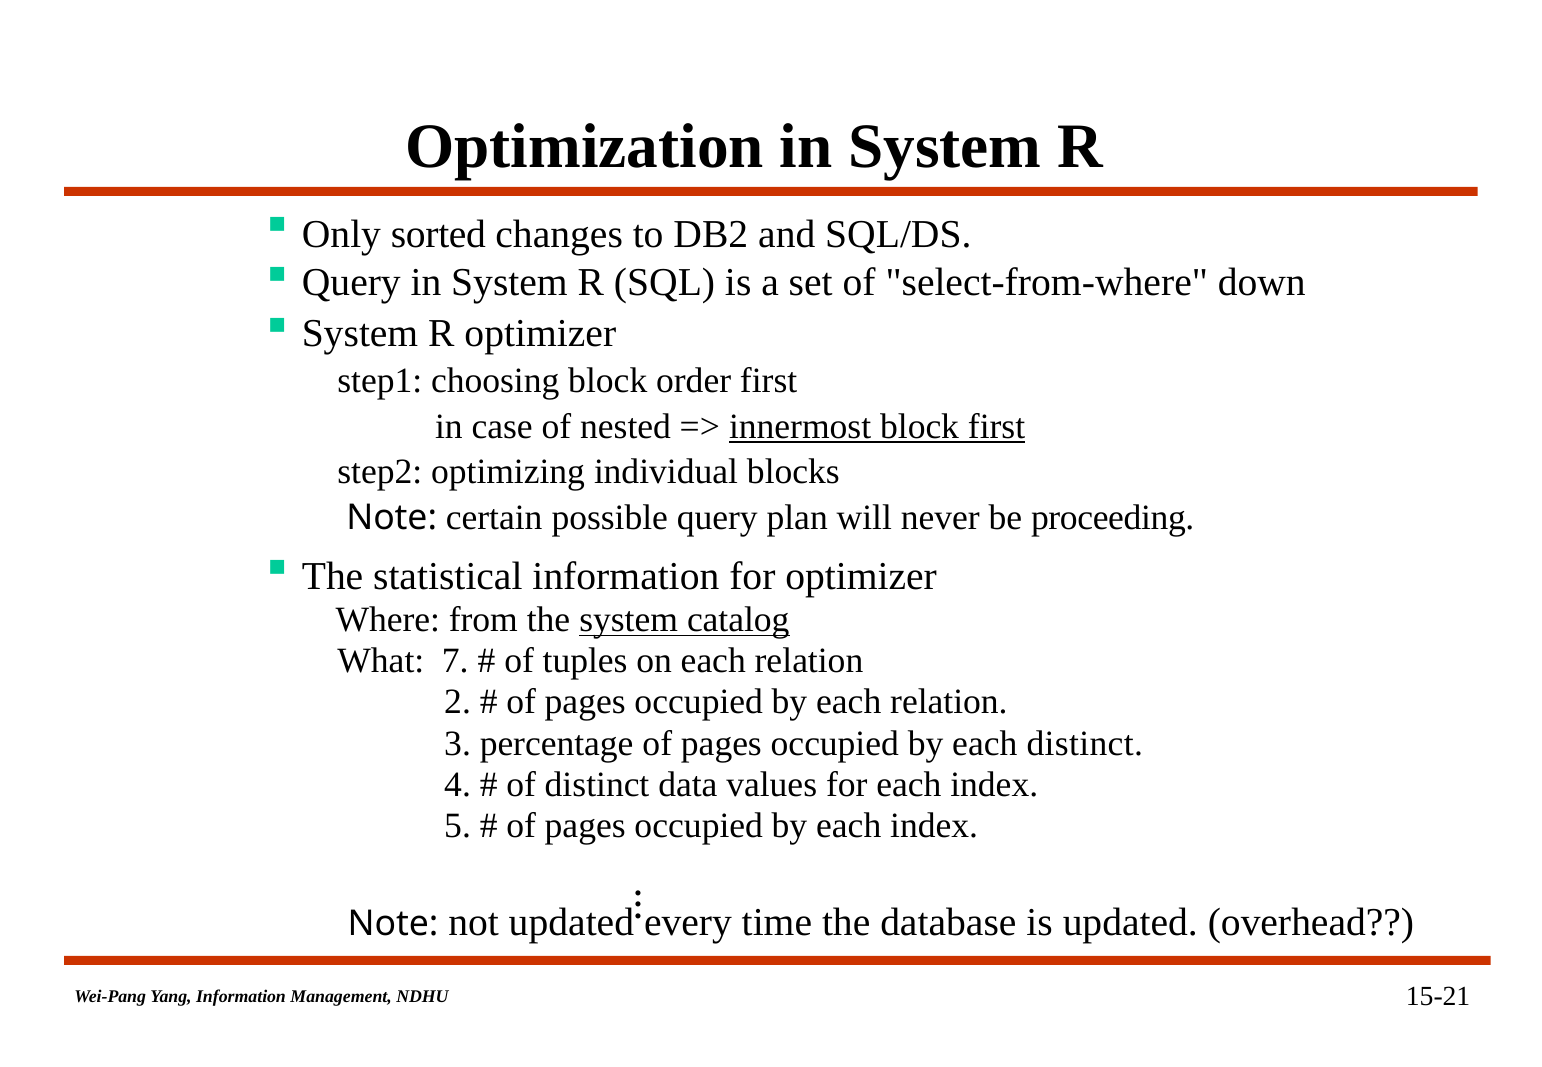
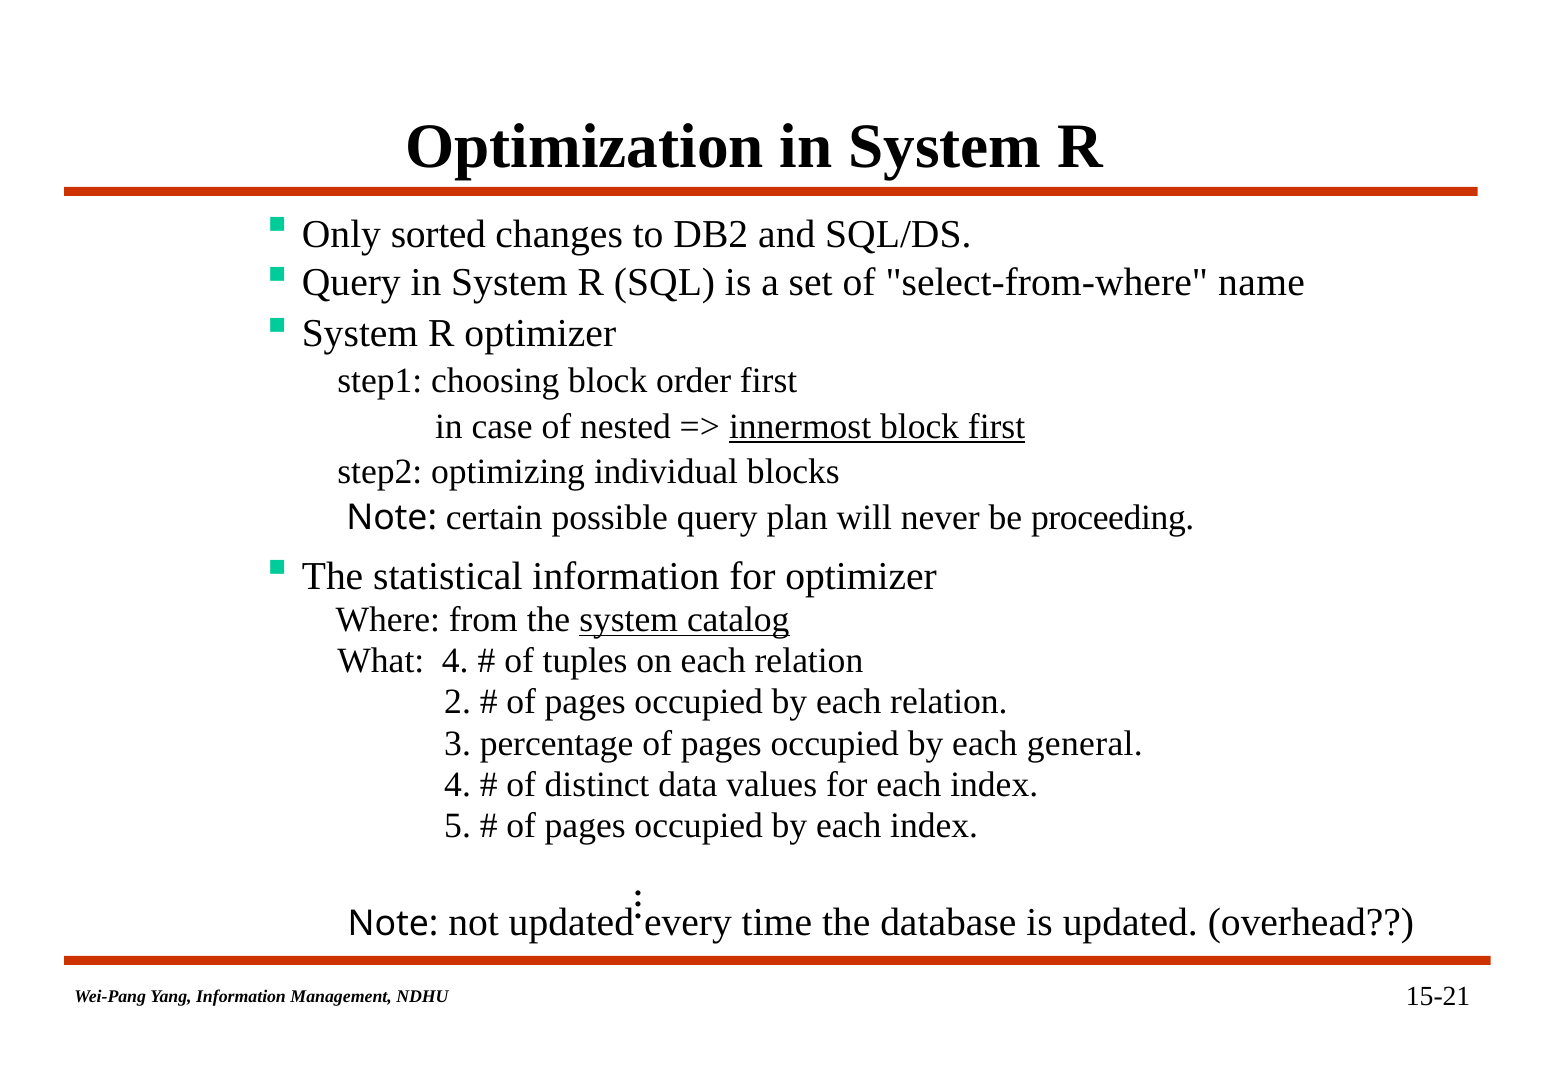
down: down -> name (1262, 283)
What 7: 7 -> 4 (455, 661)
each distinct: distinct -> general (1085, 744)
